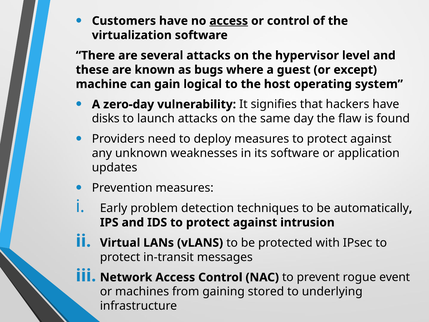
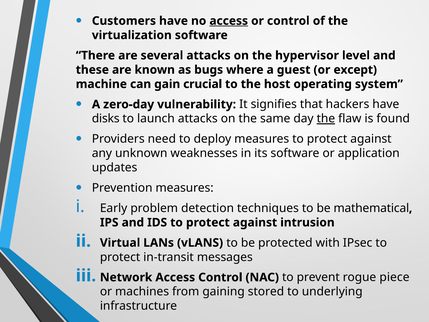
logical: logical -> crucial (203, 84)
the underline: none -> present (326, 119)
automatically: automatically -> mathematical (371, 208)
event: event -> piece (395, 277)
